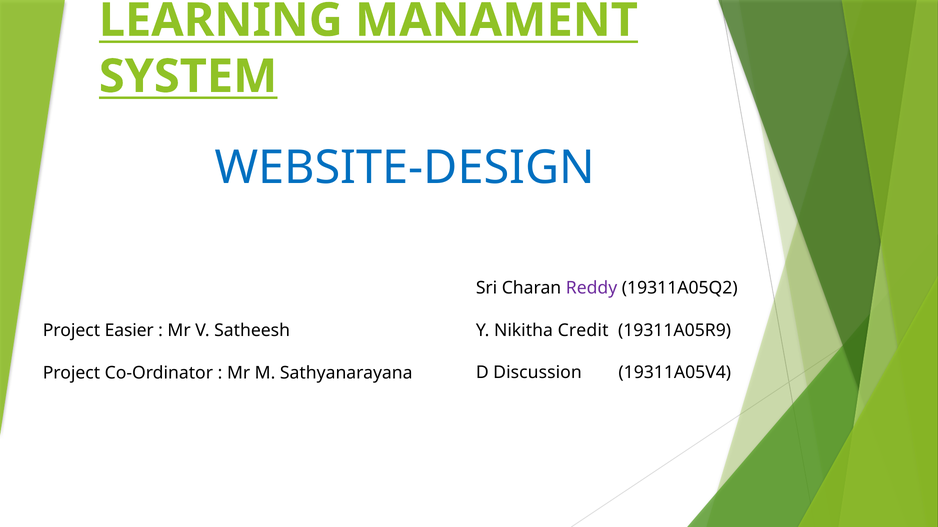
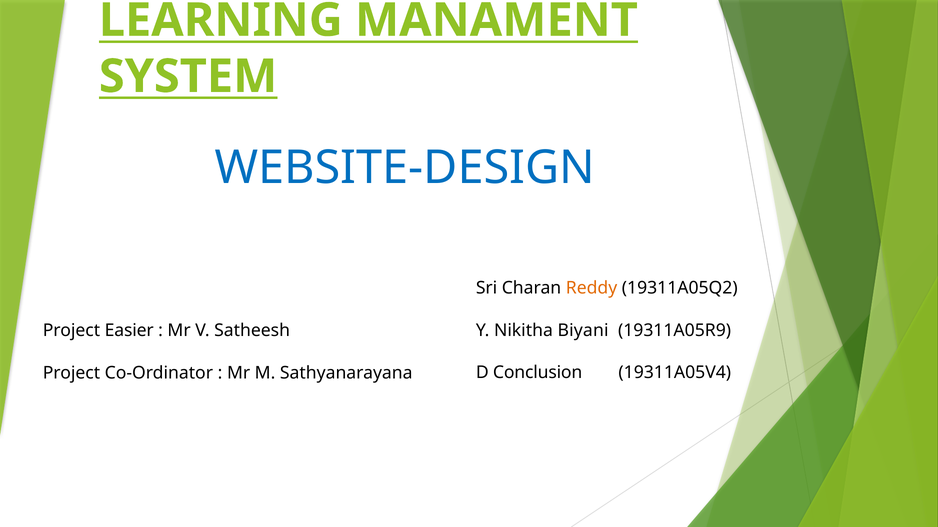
Reddy colour: purple -> orange (592, 288)
Credit: Credit -> Biyani (583, 331)
Discussion: Discussion -> Conclusion (538, 373)
